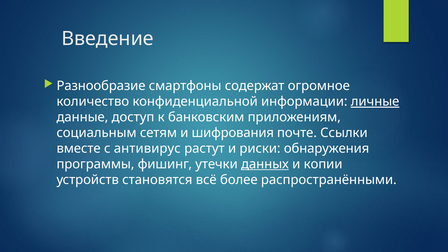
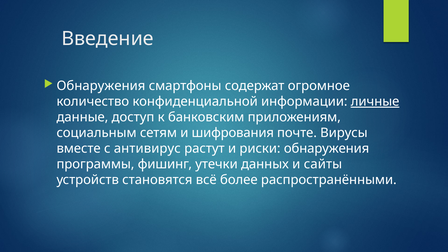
Разнообразие: Разнообразие -> Обнаружения (101, 86)
Ссылки: Ссылки -> Вирусы (344, 133)
данных underline: present -> none (265, 164)
копии: копии -> сайты (323, 164)
